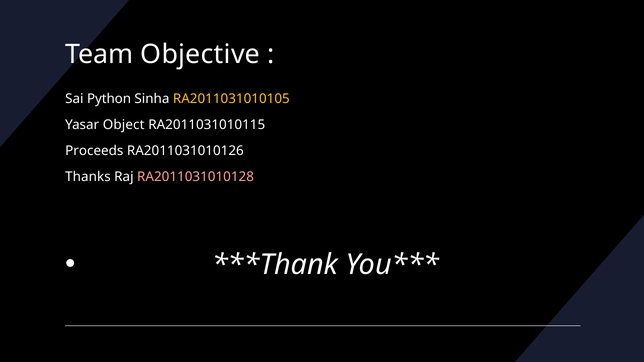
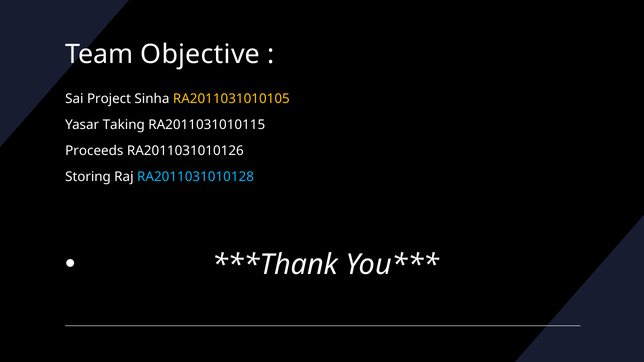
Python: Python -> Project (109, 99)
Object: Object -> Taking (124, 125)
Thanks: Thanks -> Storing (88, 177)
RA2011031010128 colour: pink -> light blue (195, 177)
